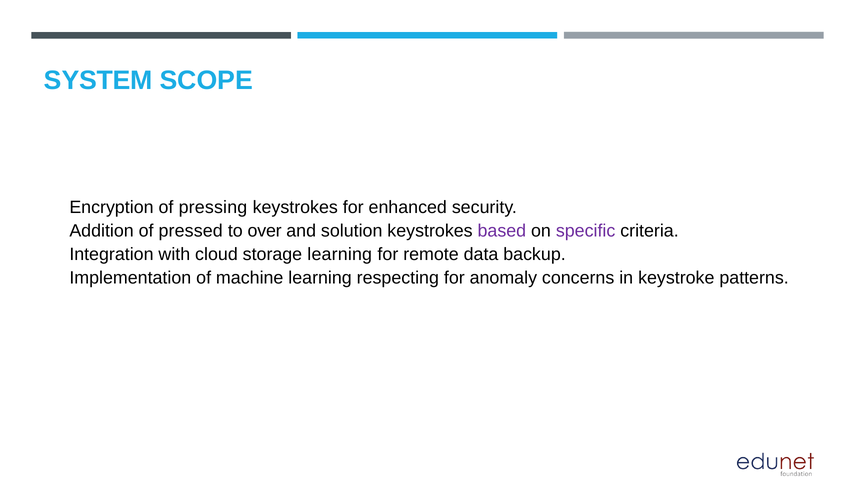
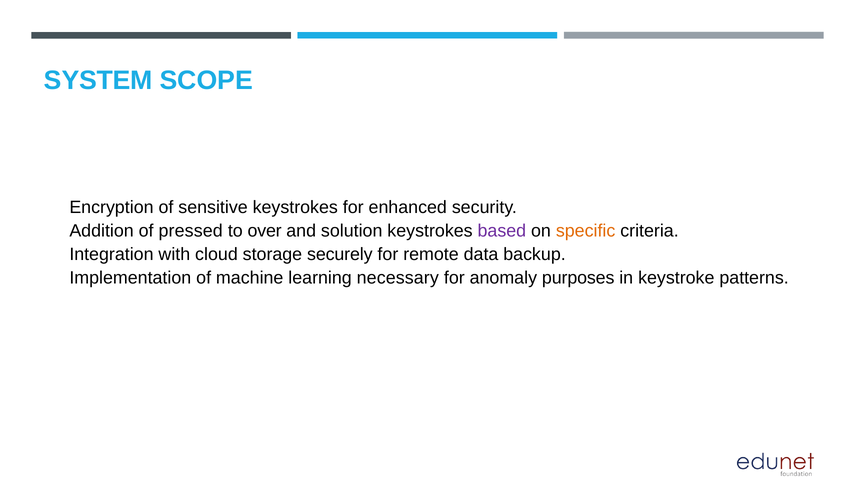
pressing: pressing -> sensitive (213, 207)
specific colour: purple -> orange (586, 231)
storage learning: learning -> securely (340, 255)
respecting: respecting -> necessary (398, 278)
concerns: concerns -> purposes (578, 278)
